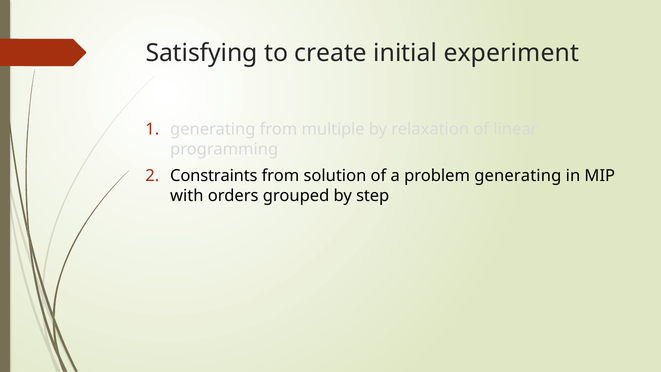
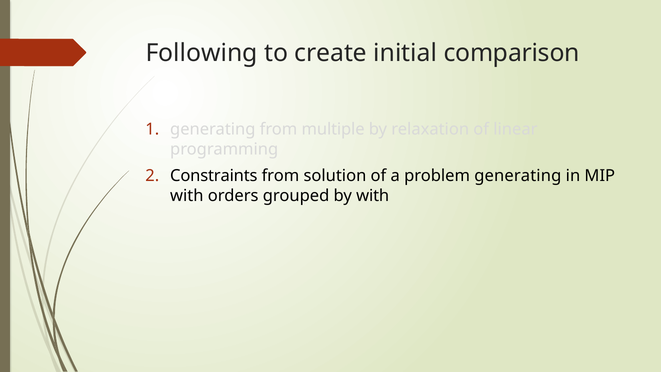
Satisfying: Satisfying -> Following (202, 53)
experiment: experiment -> comparison (512, 53)
by step: step -> with (373, 196)
